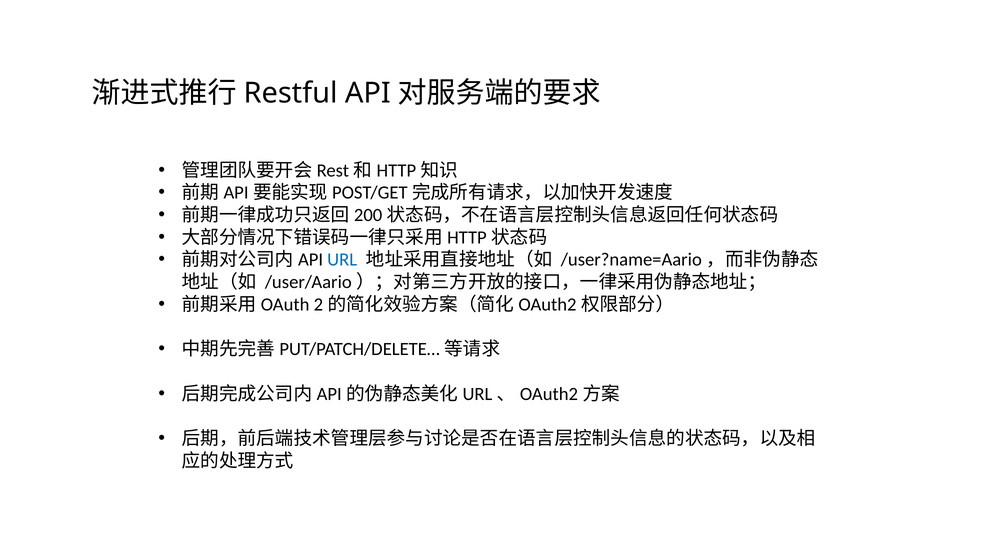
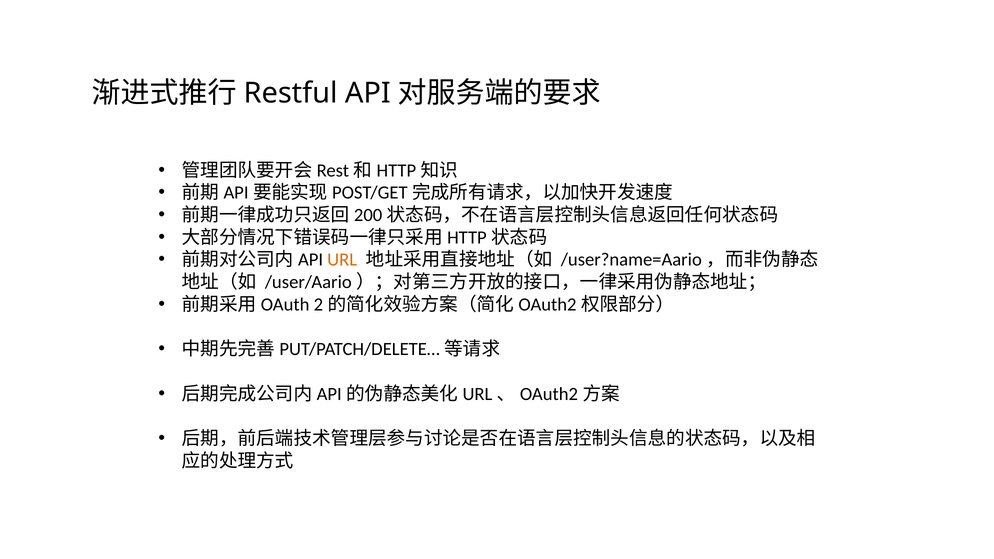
URL colour: blue -> orange (342, 260)
